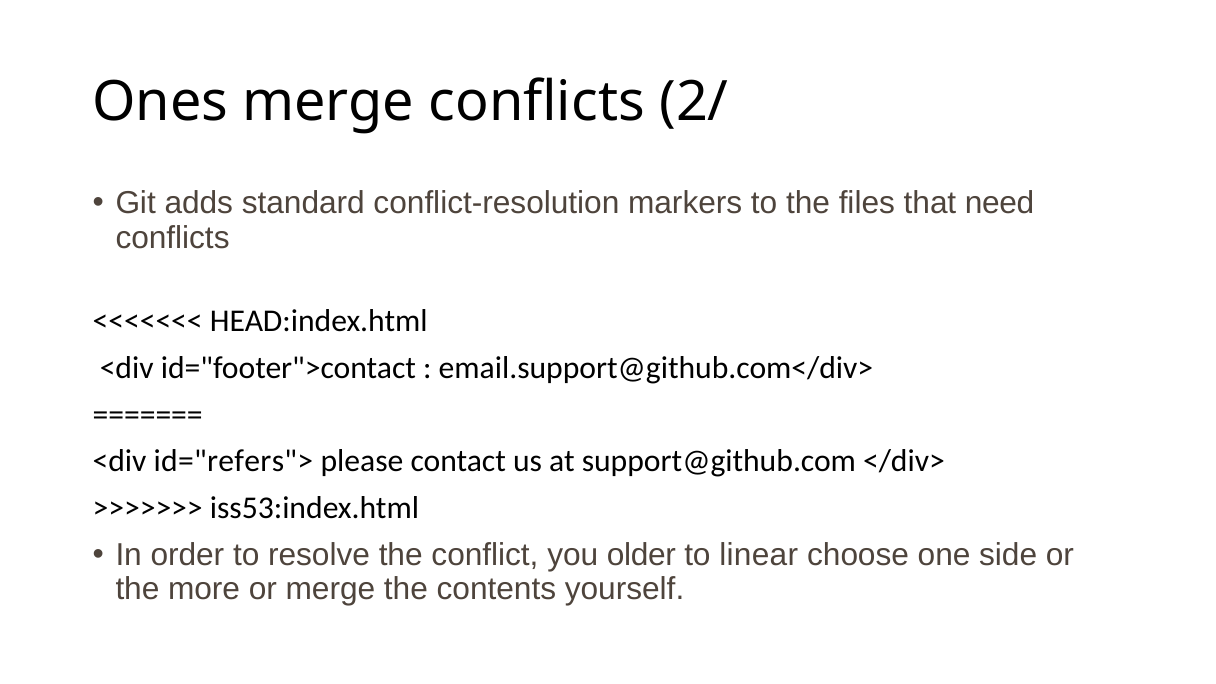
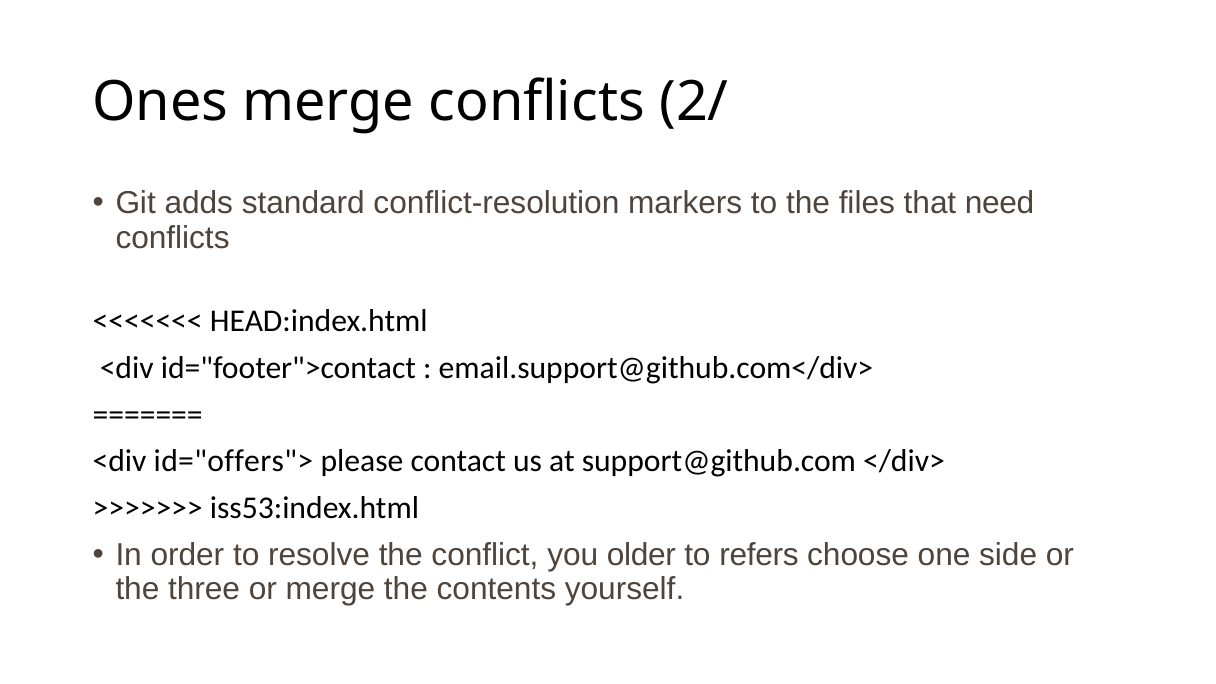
id="refers">: id="refers"> -> id="offers"> (233, 462)
linear: linear -> refers (759, 555)
more: more -> three (204, 589)
